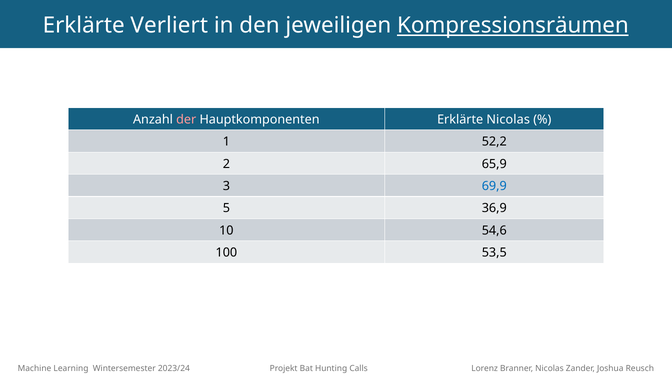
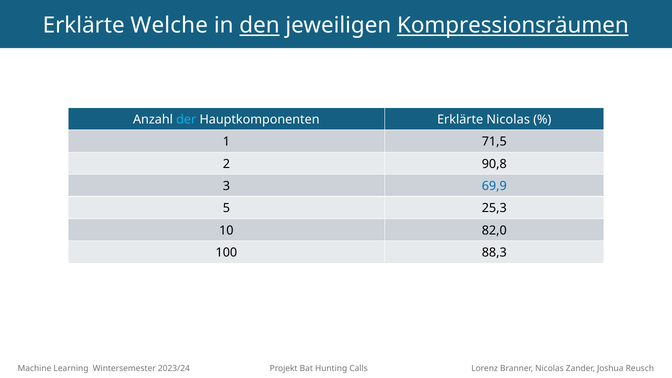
Verliert: Verliert -> Welche (169, 26)
den underline: none -> present (259, 26)
der colour: pink -> light blue (186, 119)
52,2: 52,2 -> 71,5 (494, 142)
65,9: 65,9 -> 90,8 (494, 164)
36,9: 36,9 -> 25,3 (494, 208)
54,6: 54,6 -> 82,0 (494, 230)
53,5: 53,5 -> 88,3 (494, 253)
